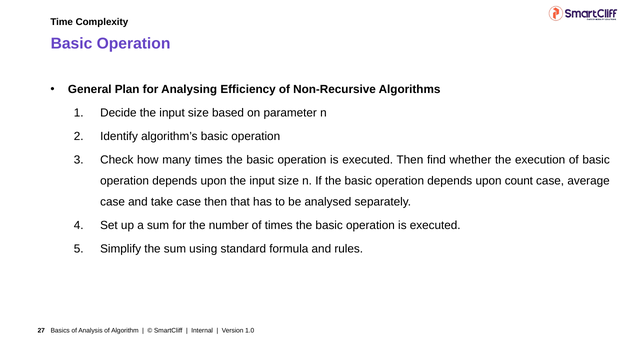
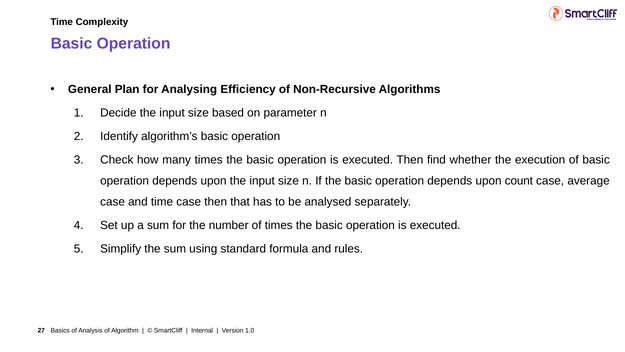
and take: take -> time (162, 202)
